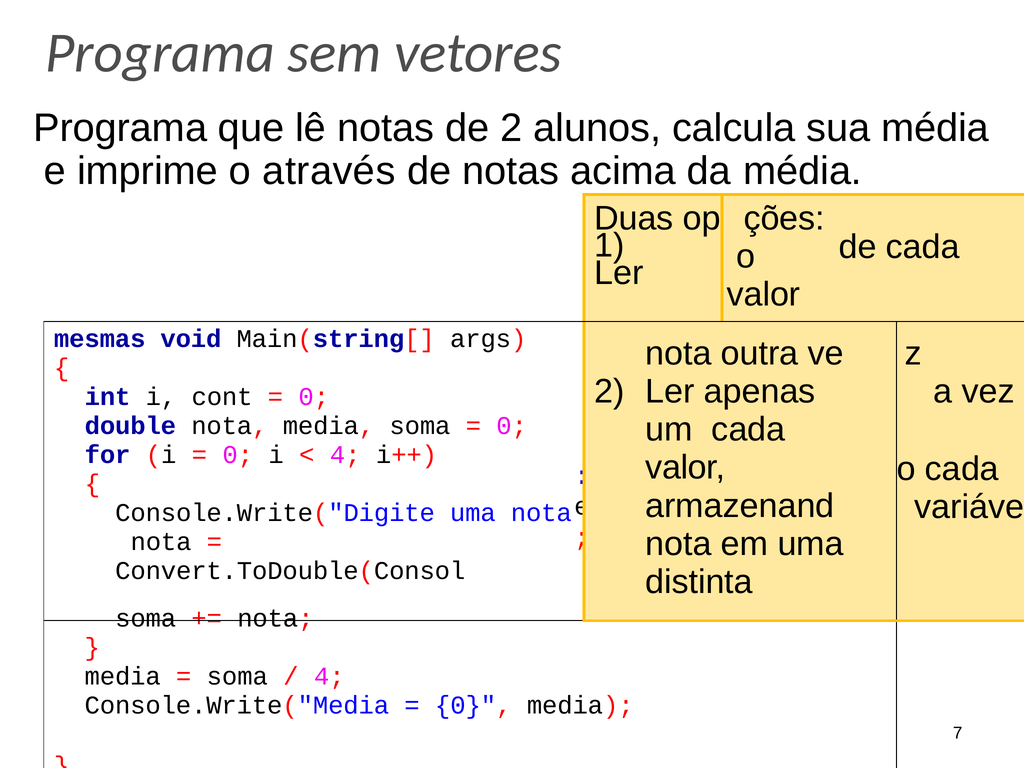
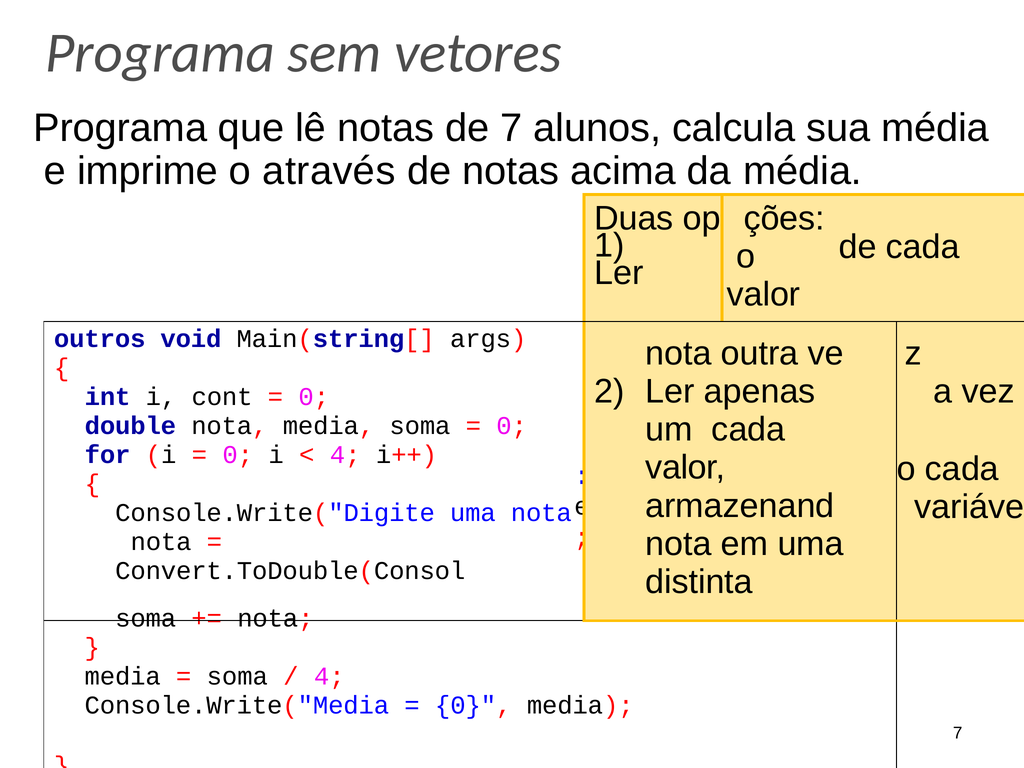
de 2: 2 -> 7 (511, 128)
mesmas: mesmas -> outros (100, 339)
